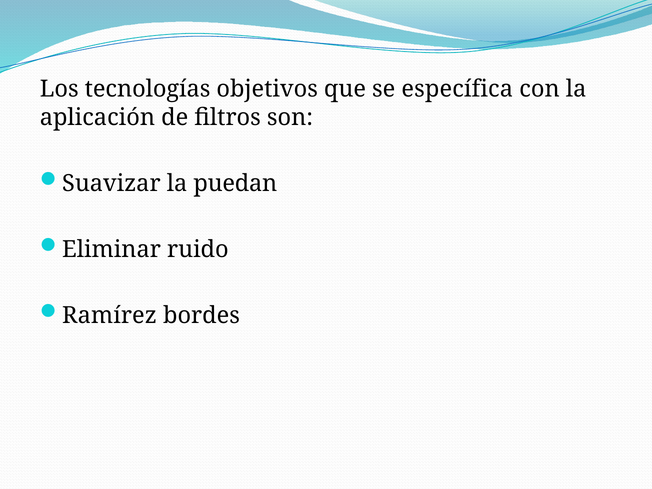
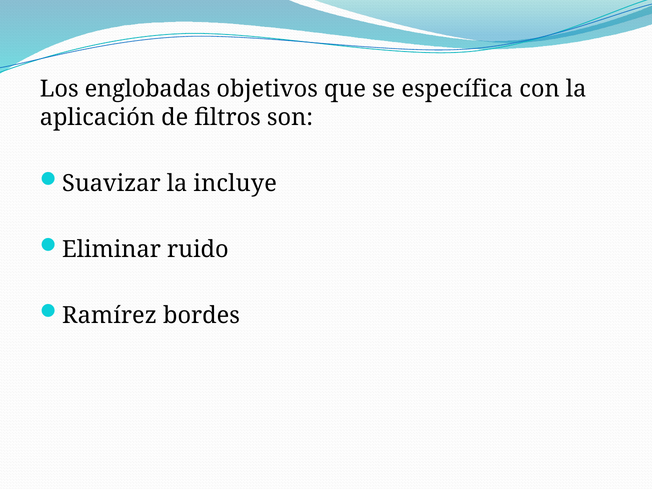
tecnologías: tecnologías -> englobadas (148, 89)
puedan: puedan -> incluye (235, 183)
